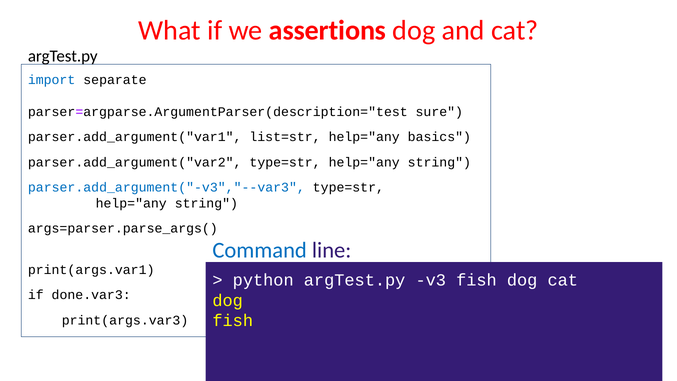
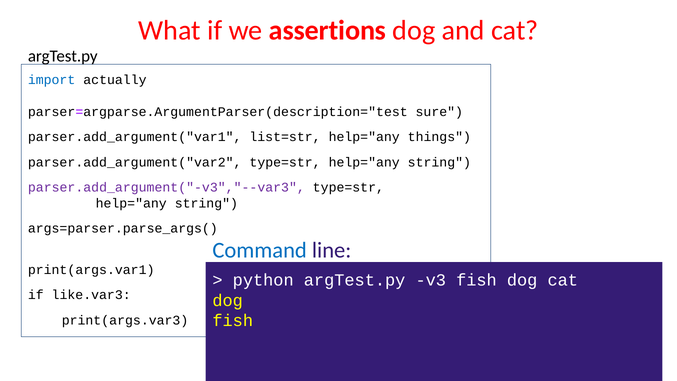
separate: separate -> actually (115, 80)
basics: basics -> things (439, 137)
parser.add_argument("-v3","--var3 colour: blue -> purple (166, 187)
done.var3: done.var3 -> like.var3 (91, 295)
